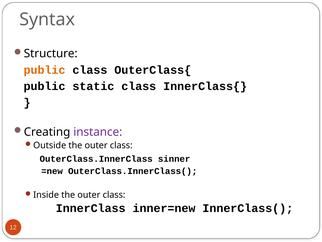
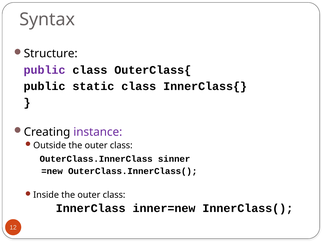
public colour: orange -> purple (45, 70)
